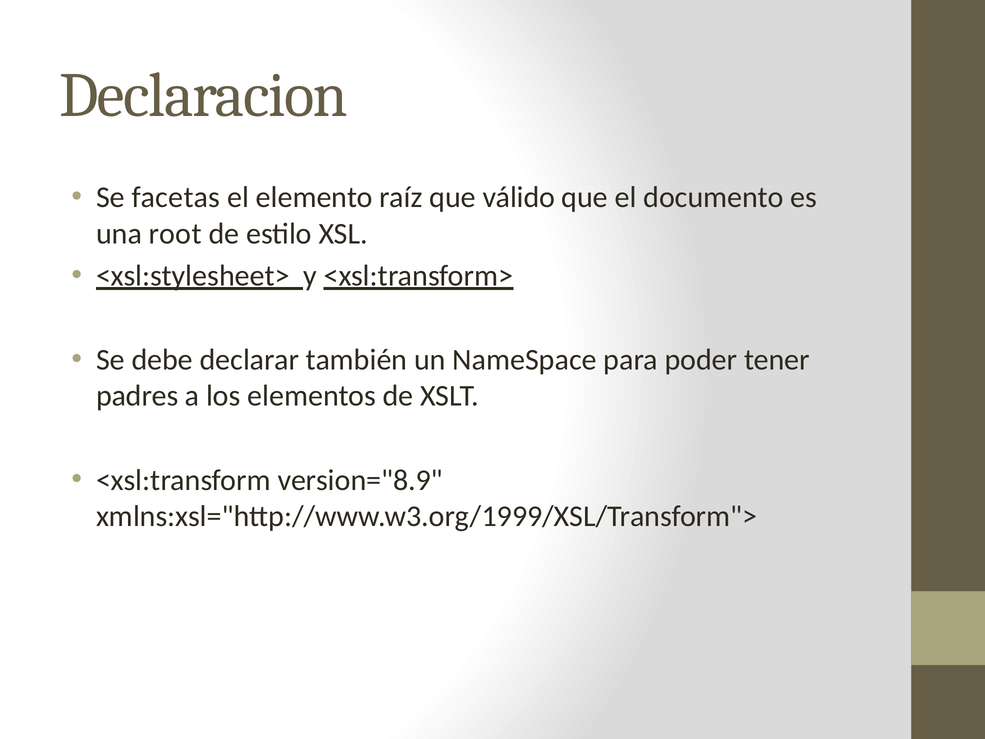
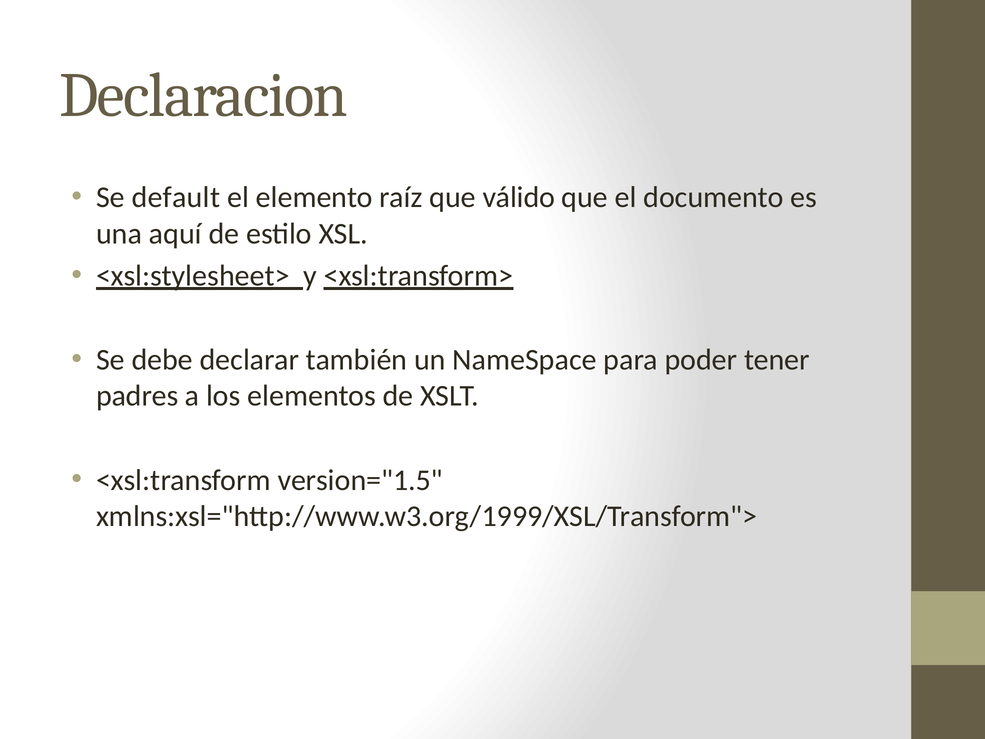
facetas: facetas -> default (176, 197)
root: root -> aquí (175, 233)
version="8.9: version="8.9 -> version="1.5 (360, 480)
